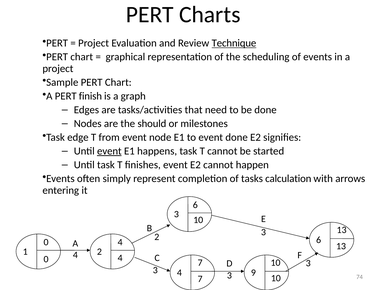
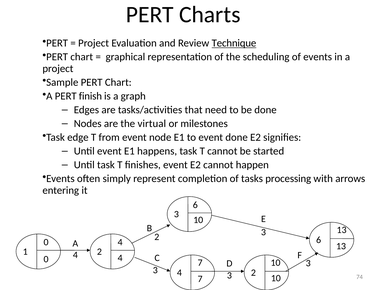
should: should -> virtual (152, 123)
event underline: present -> none (109, 151)
calculation: calculation -> processing (288, 178)
3 9: 9 -> 2 (253, 272)
